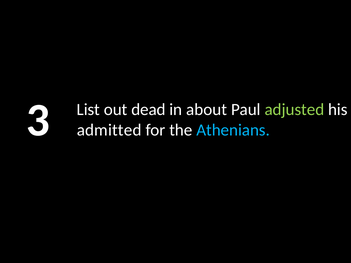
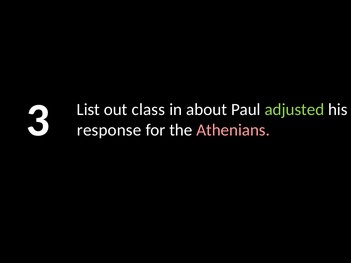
dead: dead -> class (148, 110)
admitted: admitted -> response (109, 130)
Athenians colour: light blue -> pink (233, 130)
